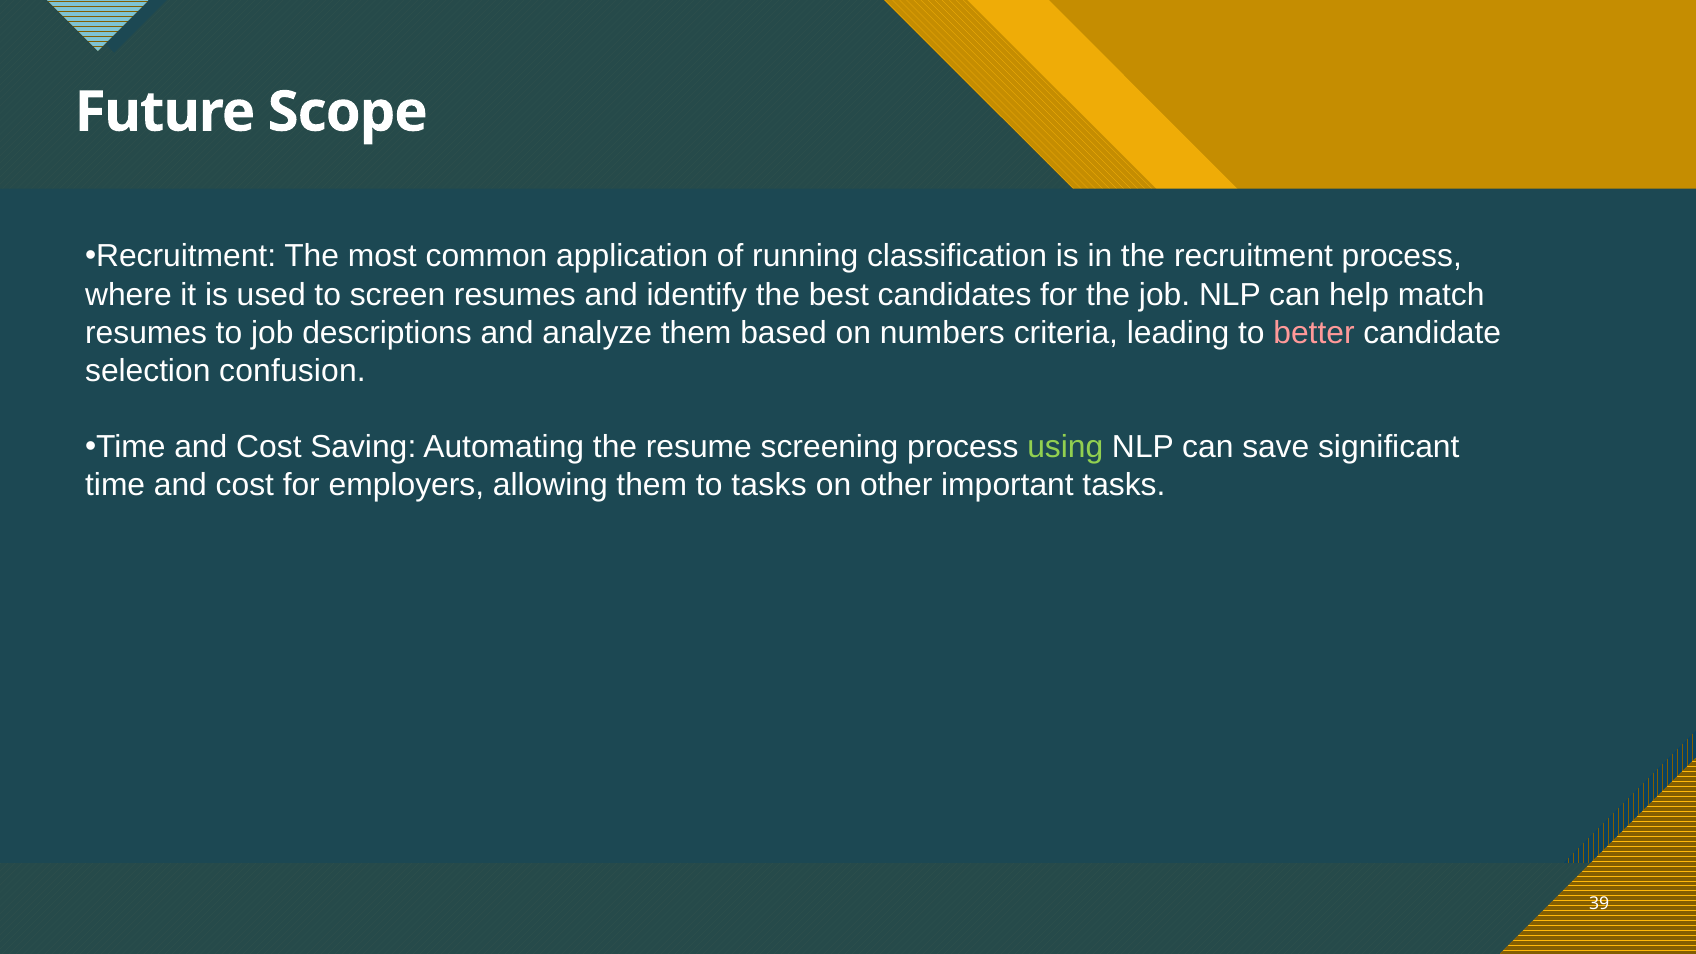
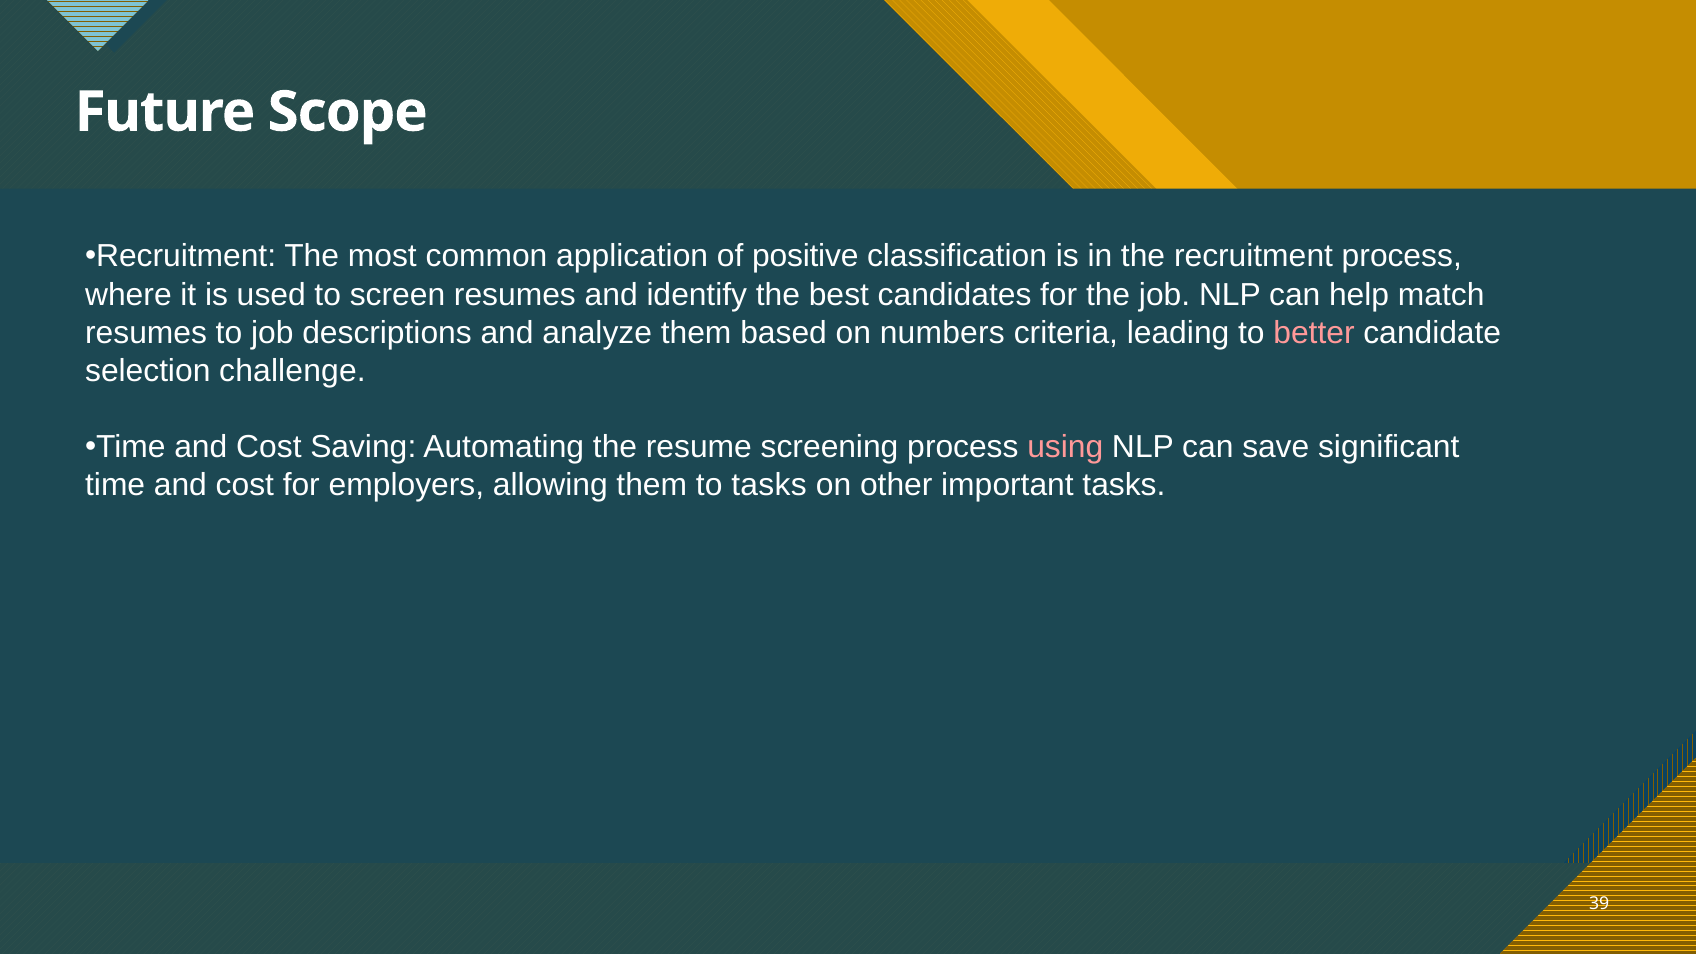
running: running -> positive (805, 256)
confusion: confusion -> challenge (292, 371)
using colour: light green -> pink (1065, 447)
